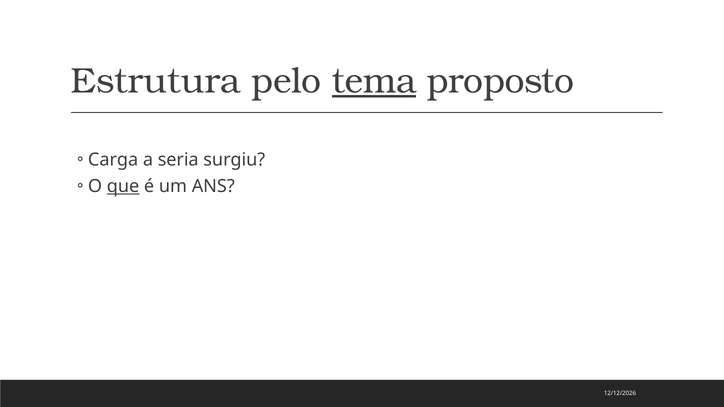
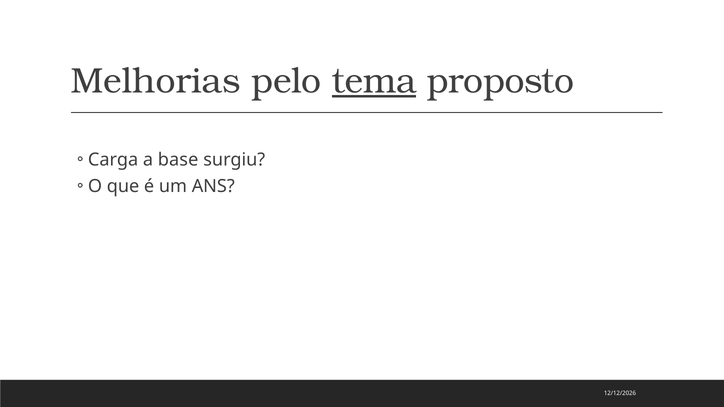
Estrutura: Estrutura -> Melhorias (156, 81)
seria: seria -> base (178, 160)
que underline: present -> none (123, 186)
